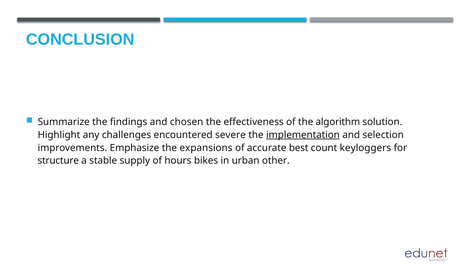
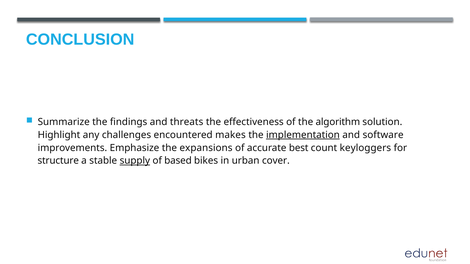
chosen: chosen -> threats (187, 122)
severe: severe -> makes (230, 135)
selection: selection -> software (383, 135)
supply underline: none -> present (135, 161)
hours: hours -> based (178, 161)
other: other -> cover (276, 161)
